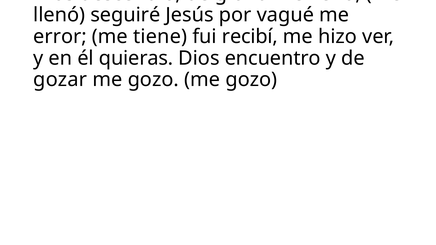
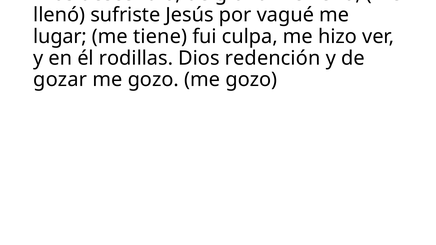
seguiré: seguiré -> sufriste (125, 15)
error: error -> lugar (60, 37)
recibí: recibí -> culpa (250, 37)
quieras: quieras -> rodillas (136, 58)
encuentro: encuentro -> redención (273, 58)
